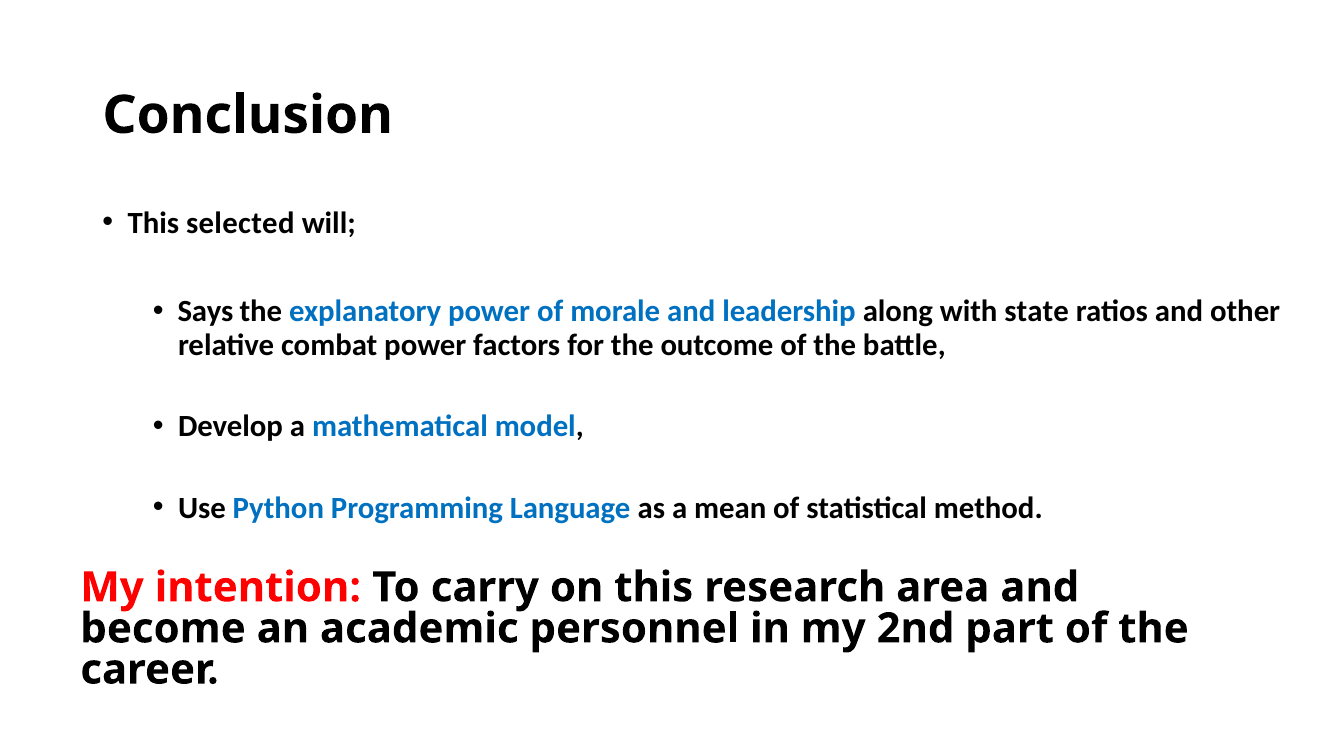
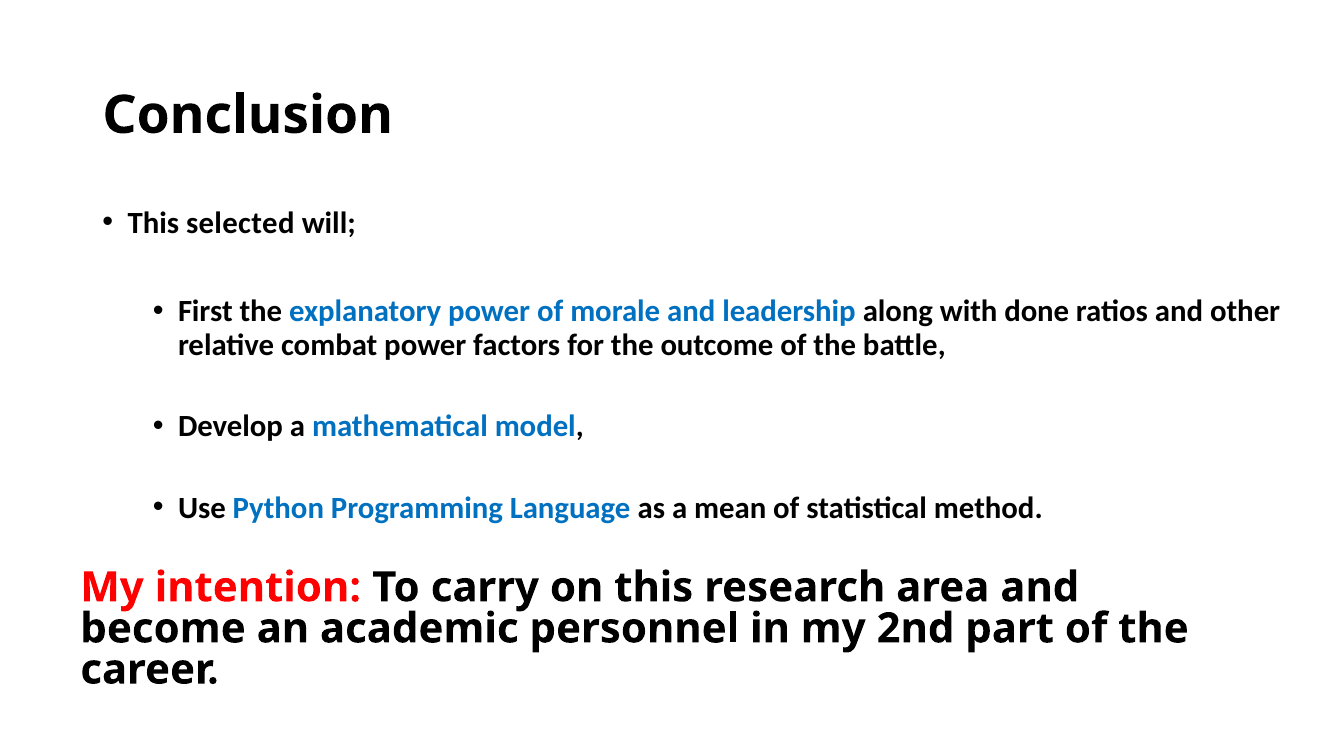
Says: Says -> First (205, 312)
state: state -> done (1037, 312)
